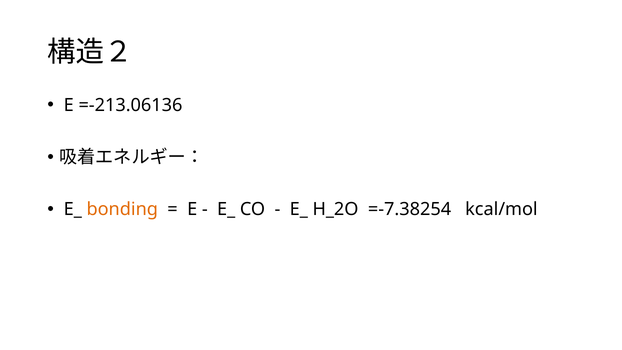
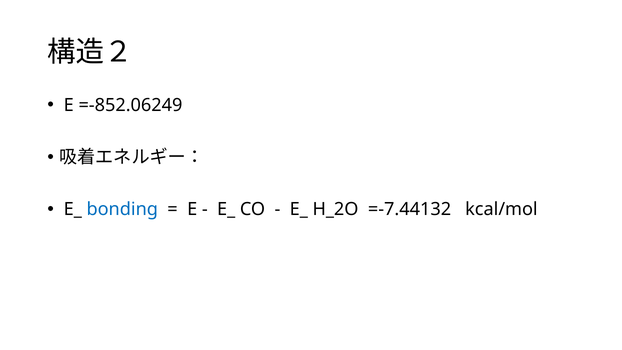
=-213.06136: =-213.06136 -> =-852.06249 (130, 105)
bonding colour: orange -> blue (122, 209)
=-7.38254: =-7.38254 -> =-7.44132 (410, 209)
